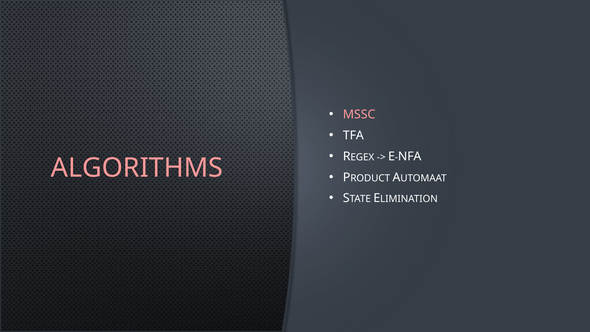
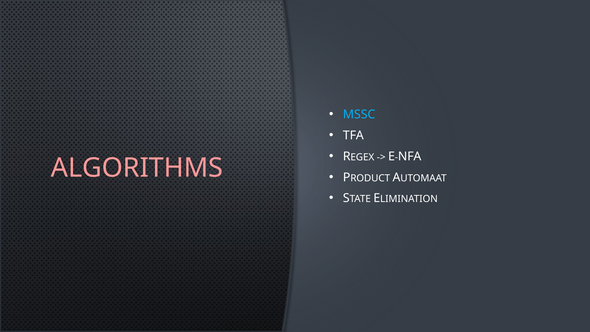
MSSC colour: pink -> light blue (359, 114)
